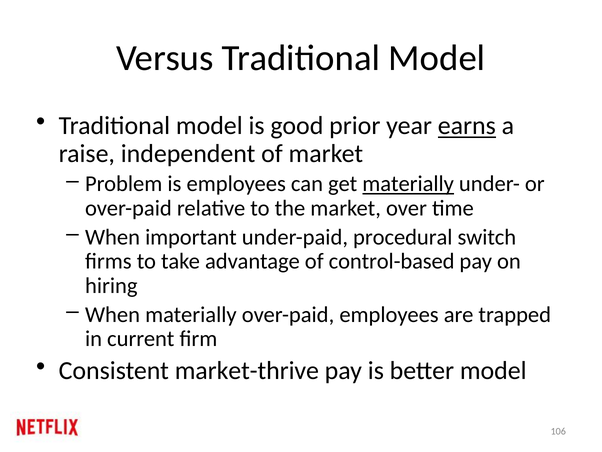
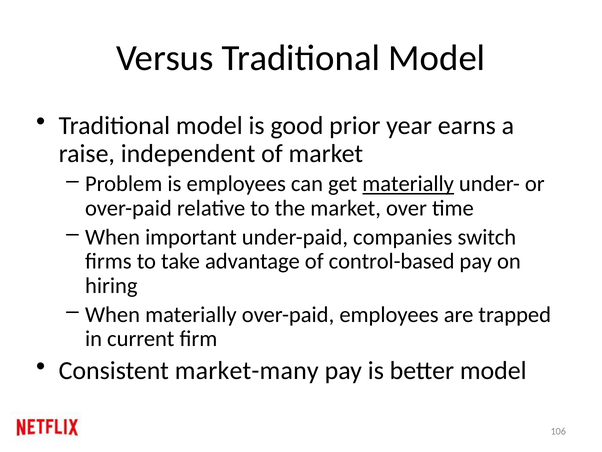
earns underline: present -> none (467, 126)
procedural: procedural -> companies (403, 237)
market-thrive: market-thrive -> market-many (247, 370)
